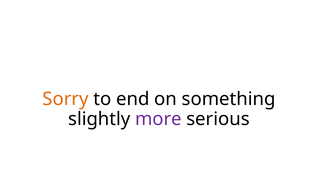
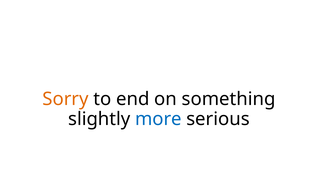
more colour: purple -> blue (158, 119)
